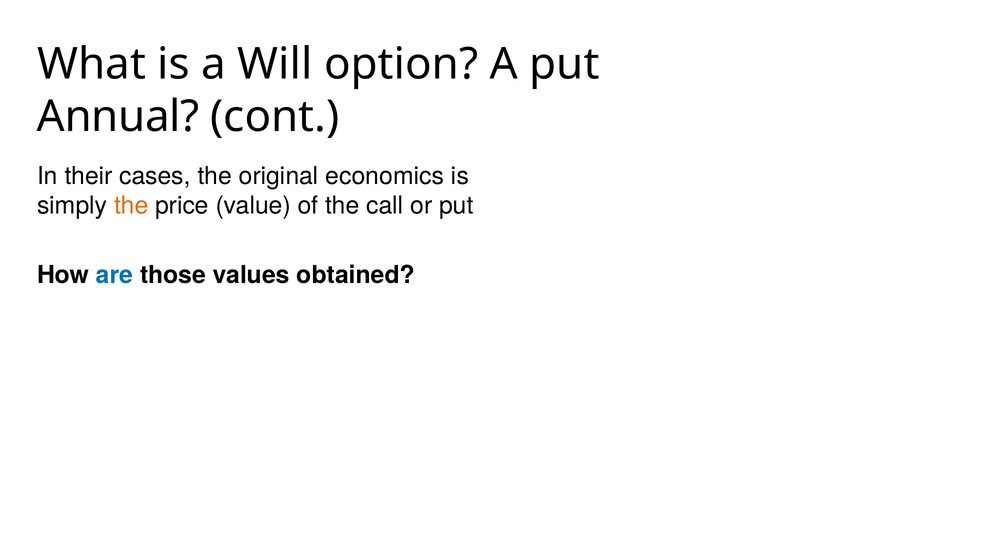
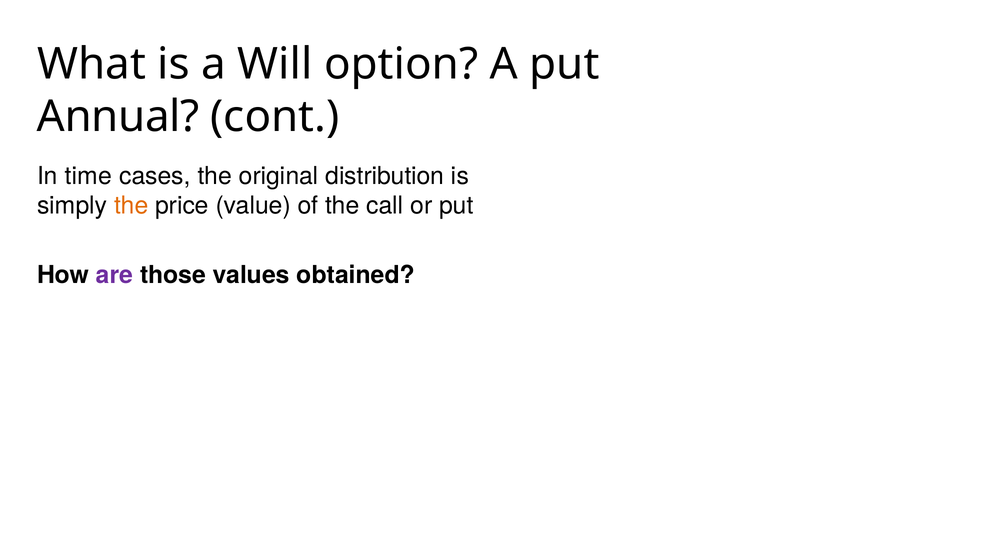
their: their -> time (88, 176)
economics: economics -> distribution (385, 176)
are colour: blue -> purple (115, 275)
